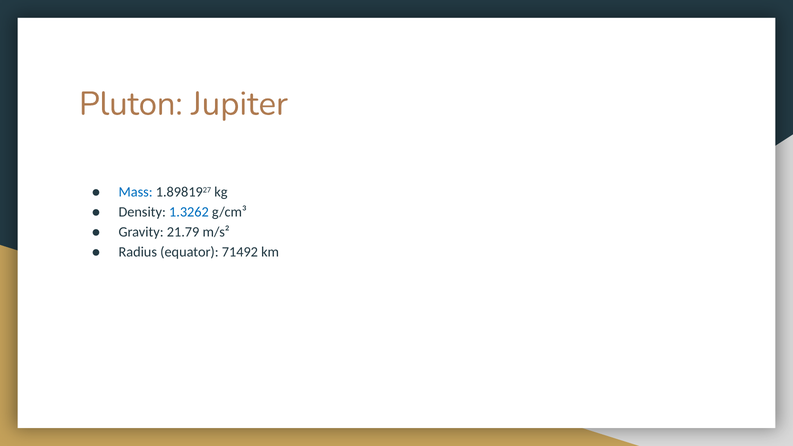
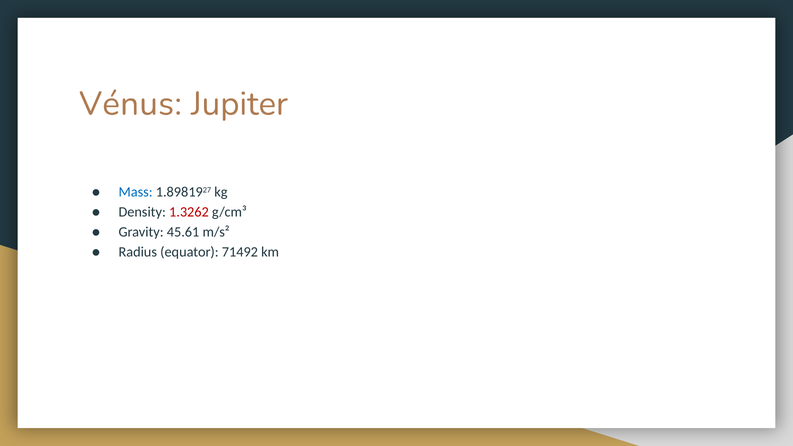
Pluton: Pluton -> Vénus (131, 104)
1.3262 colour: blue -> red (189, 212)
21.79: 21.79 -> 45.61 (183, 232)
